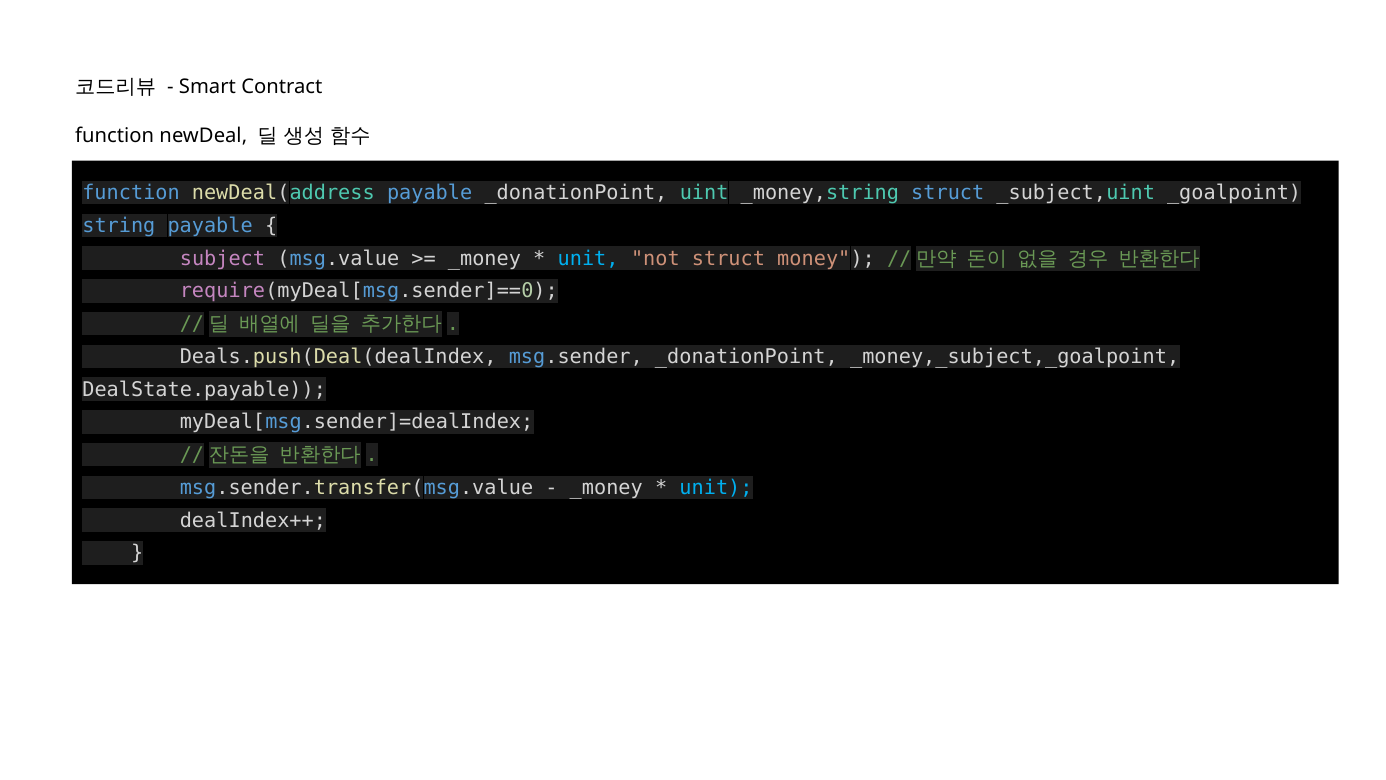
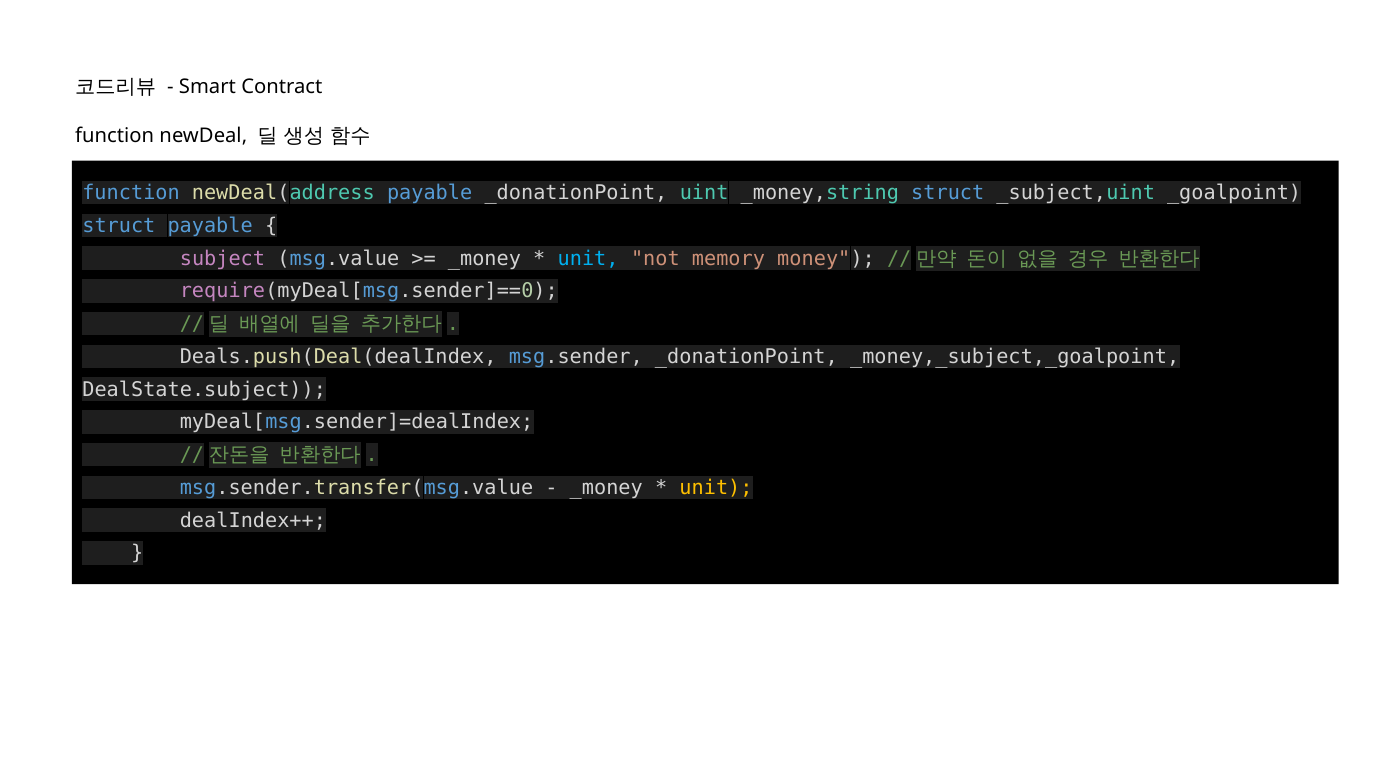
string: string -> struct (119, 226)
not struct: struct -> memory (728, 258)
DealState.payable: DealState.payable -> DealState.subject (204, 389)
unit colour: light blue -> yellow (716, 487)
